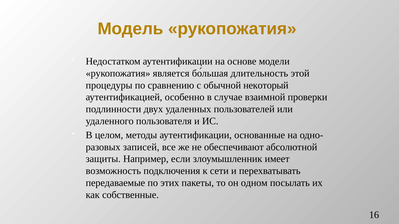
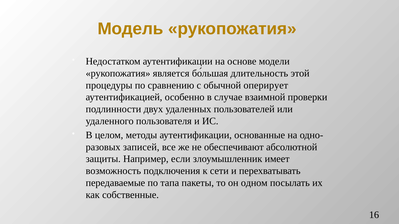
некоторый: некоторый -> оперирует (266, 85)
этих: этих -> тапа (170, 183)
